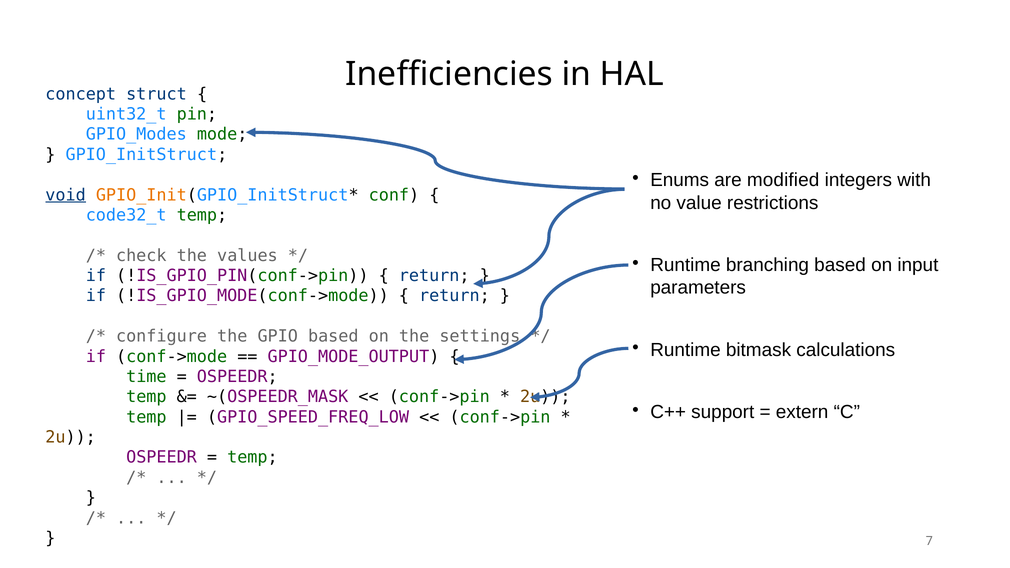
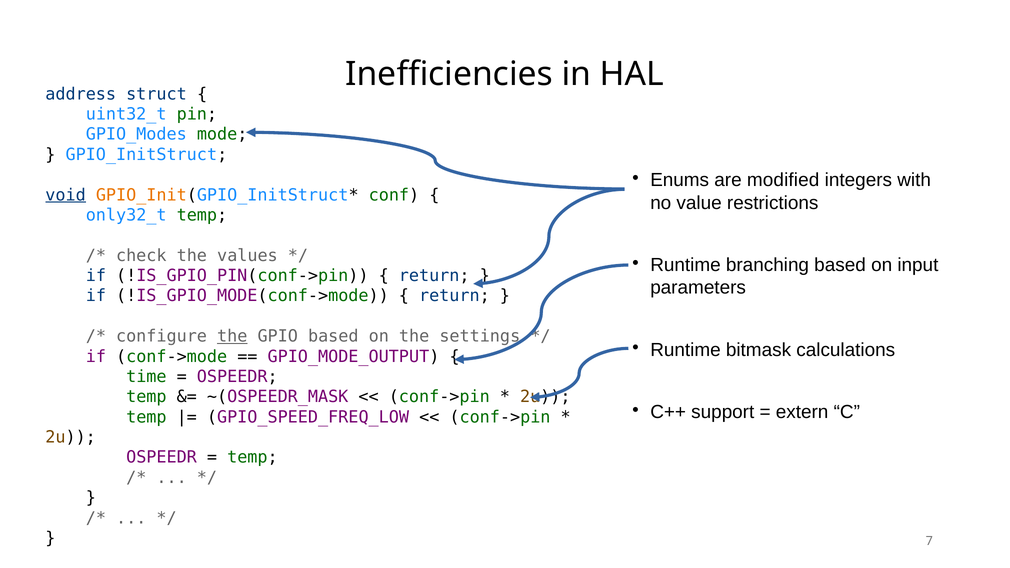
concept: concept -> address (81, 94)
code32_t: code32_t -> only32_t (126, 215)
the underline: none -> present (232, 336)
